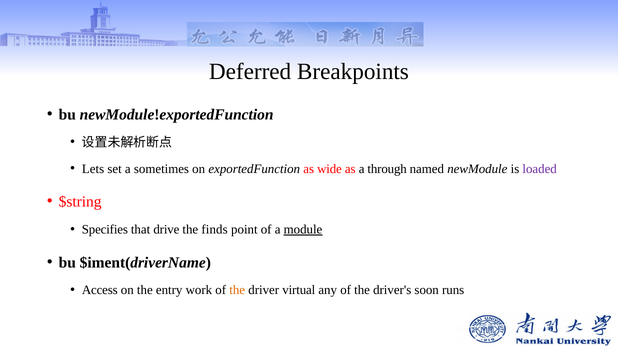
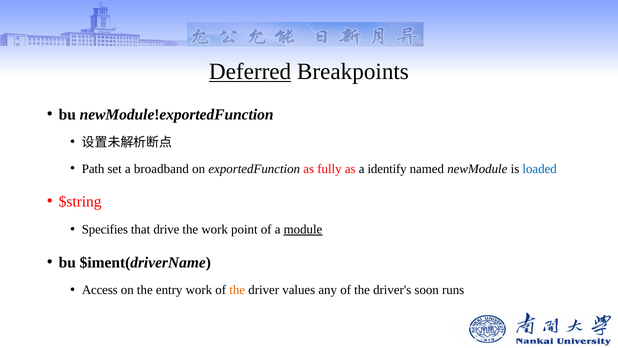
Deferred underline: none -> present (250, 71)
Lets: Lets -> Path (93, 169)
sometimes: sometimes -> broadband (161, 169)
wide: wide -> fully (329, 169)
through: through -> identify (387, 169)
loaded colour: purple -> blue (540, 169)
the finds: finds -> work (215, 229)
virtual: virtual -> values (299, 290)
